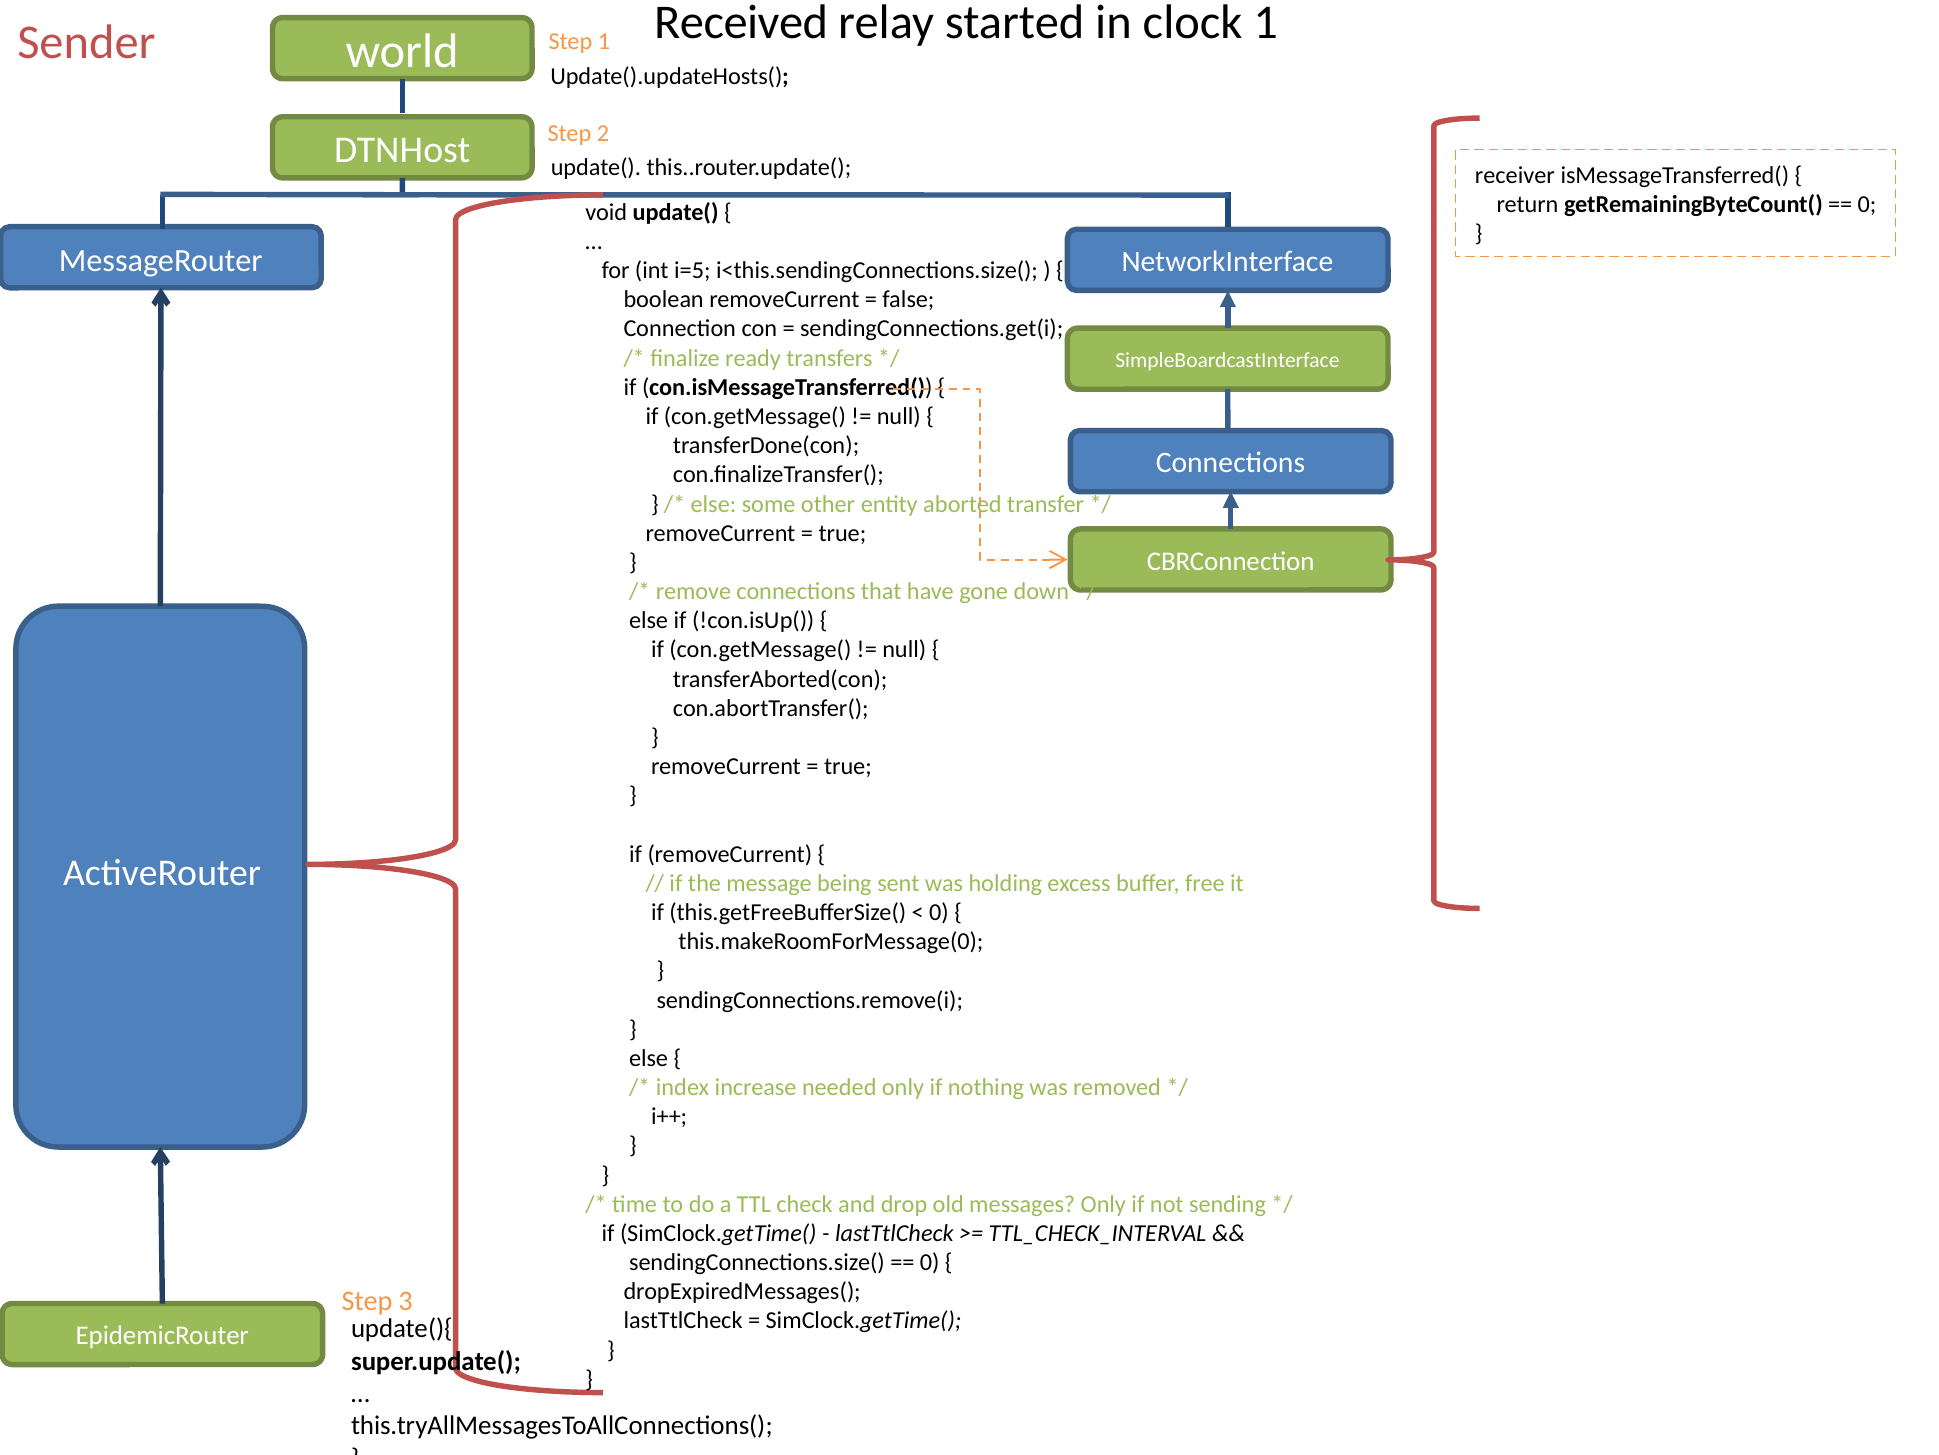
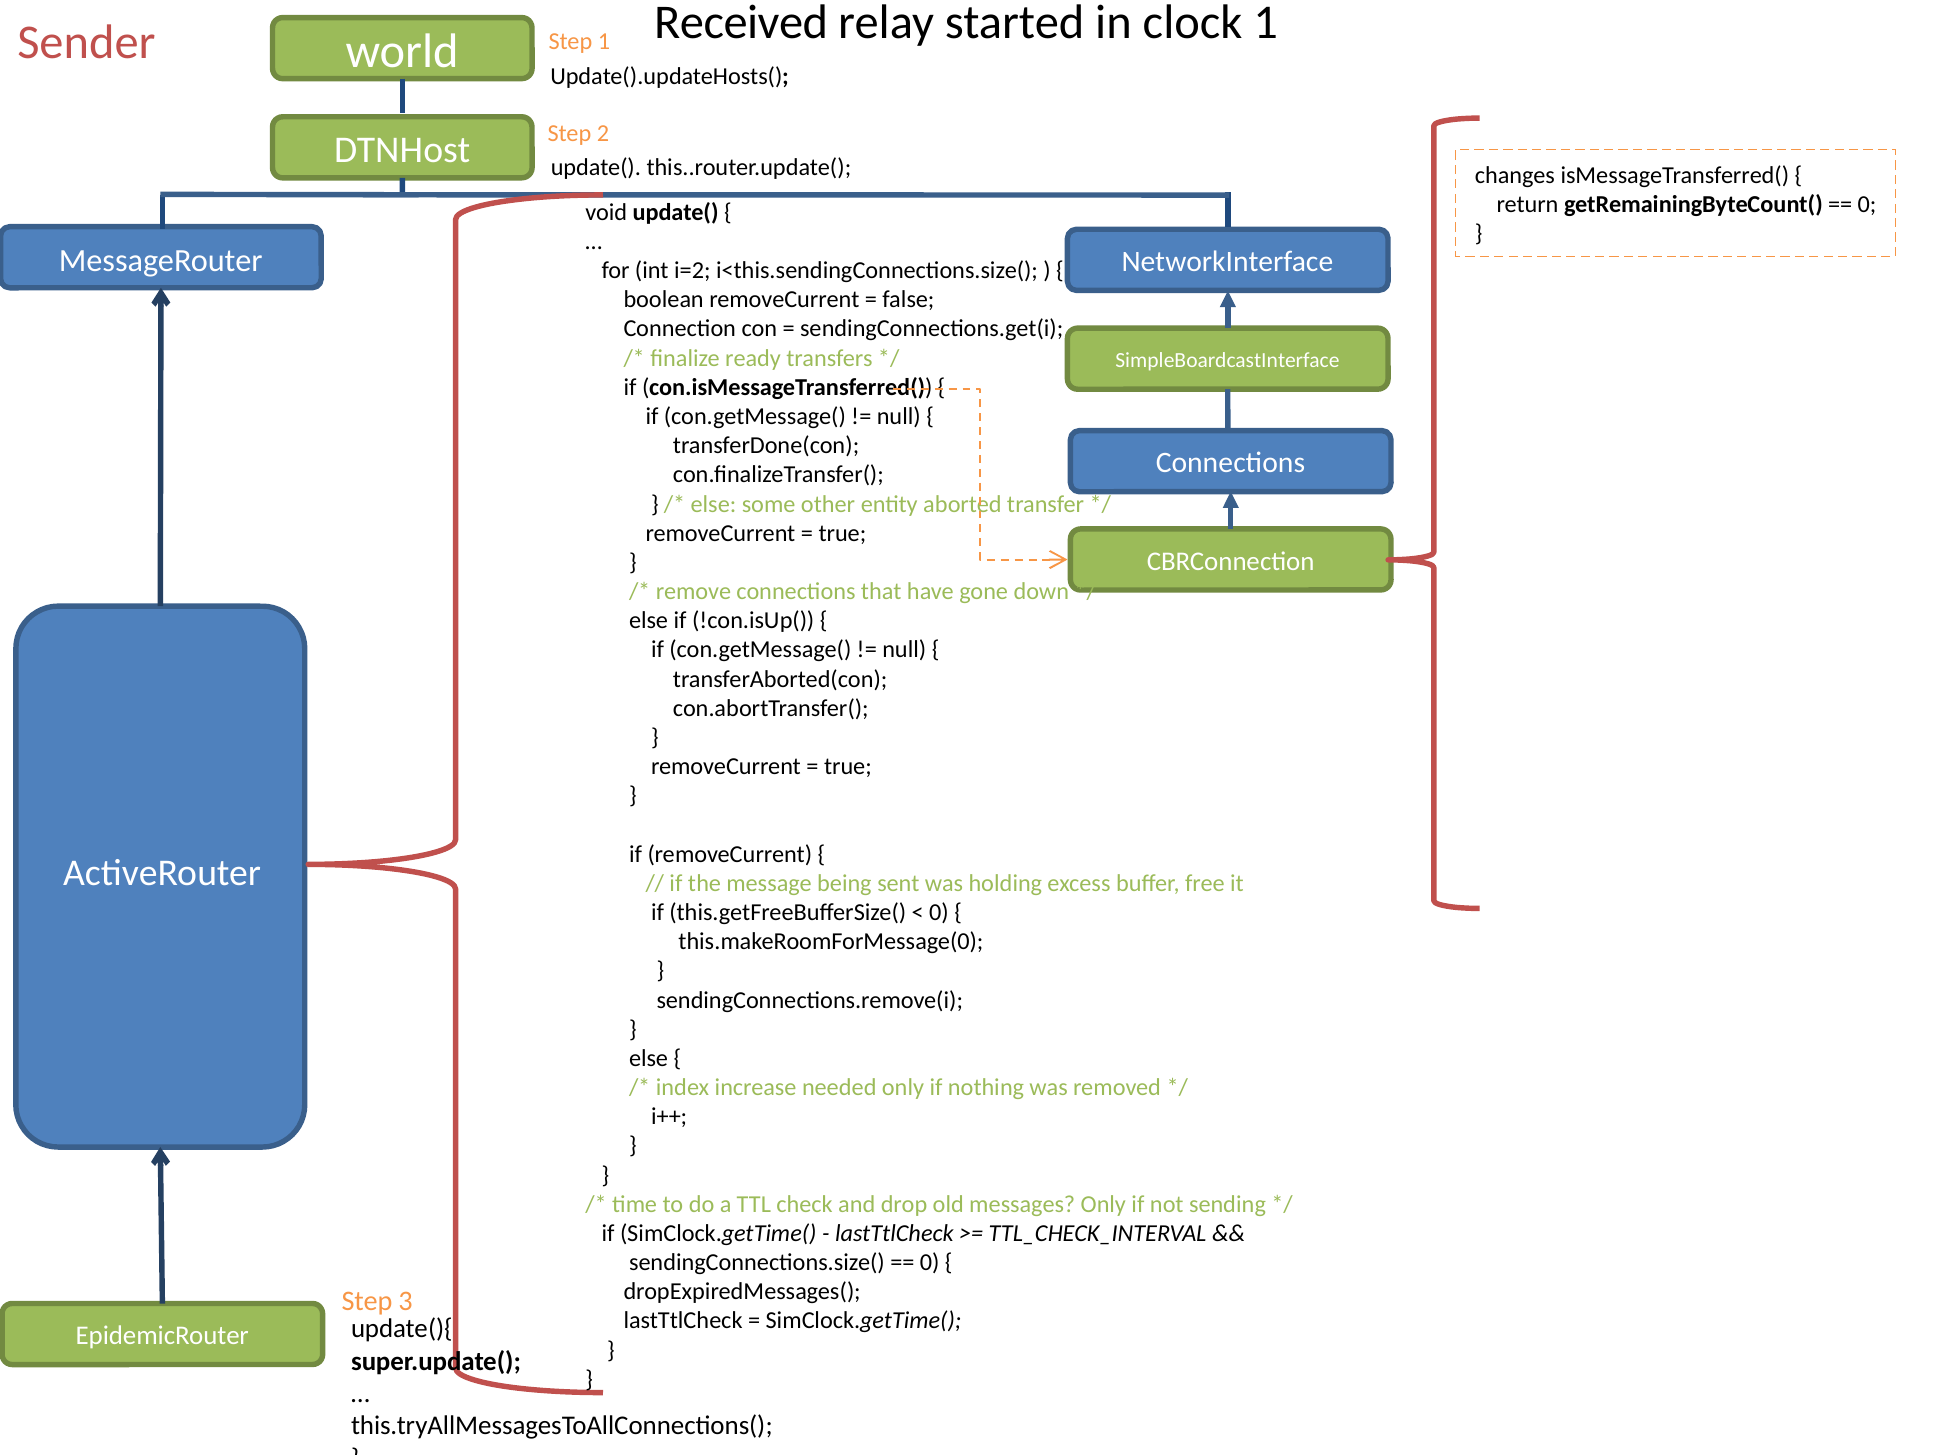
receiver: receiver -> changes (1515, 175)
i=5: i=5 -> i=2 (692, 270)
